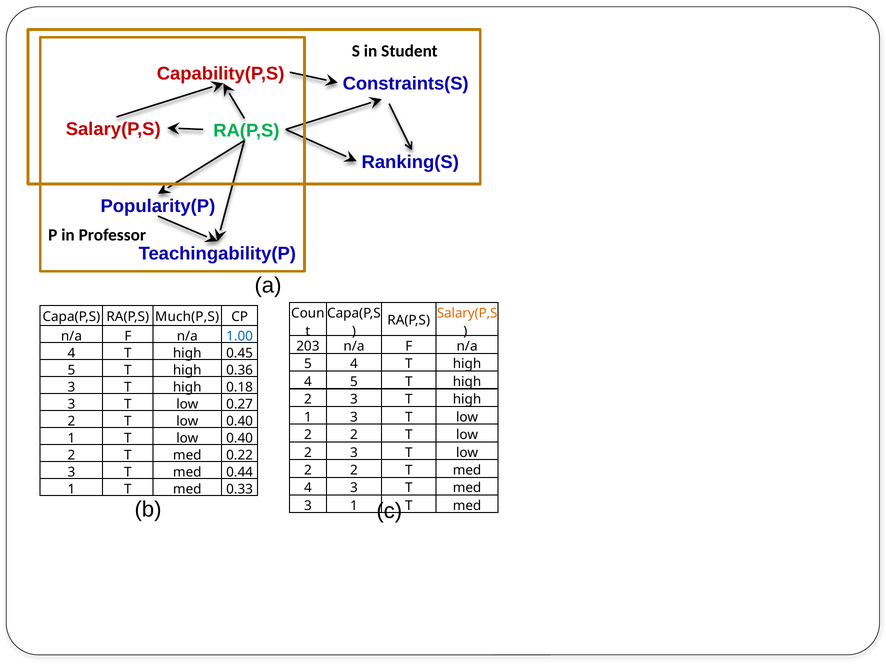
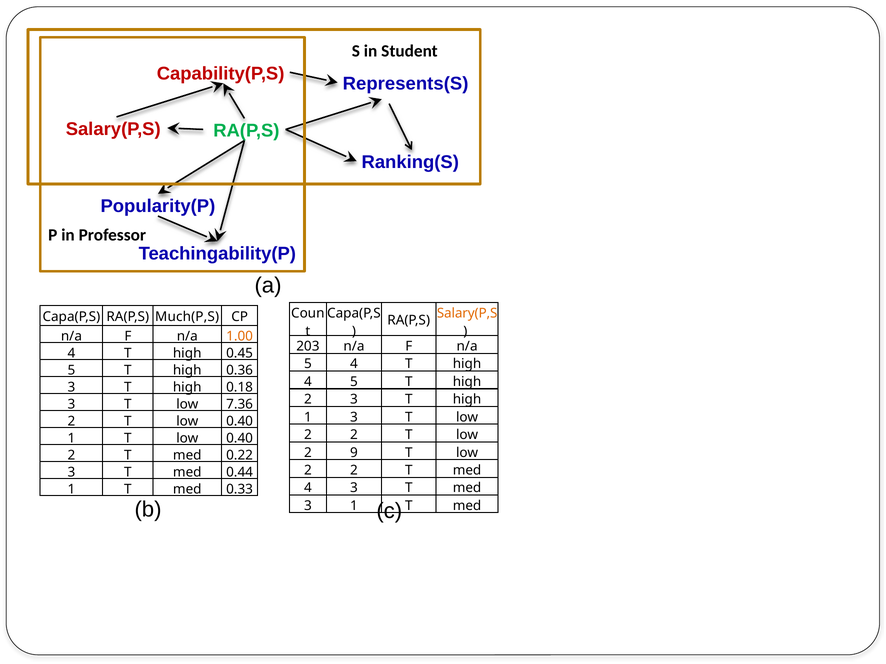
Constraints(S: Constraints(S -> Represents(S (406, 84)
1.00 colour: blue -> orange (240, 336)
0.27: 0.27 -> 7.36 (240, 405)
3: 3 -> 9 (354, 453)
